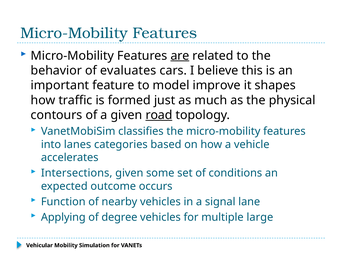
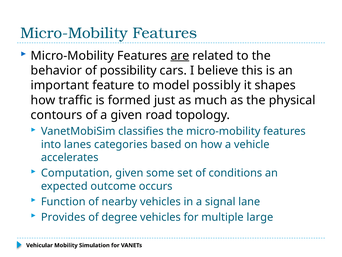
evaluates: evaluates -> possibility (128, 70)
improve: improve -> possibly (217, 85)
road underline: present -> none (159, 115)
Intersections: Intersections -> Computation (77, 173)
Applying: Applying -> Provides (63, 217)
